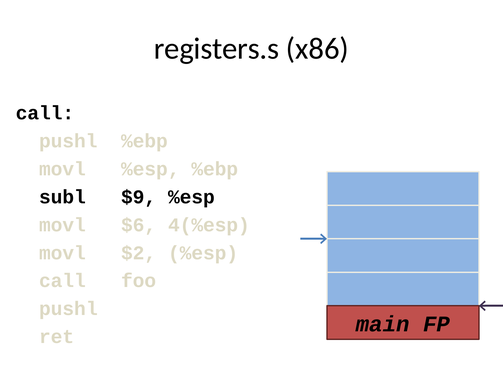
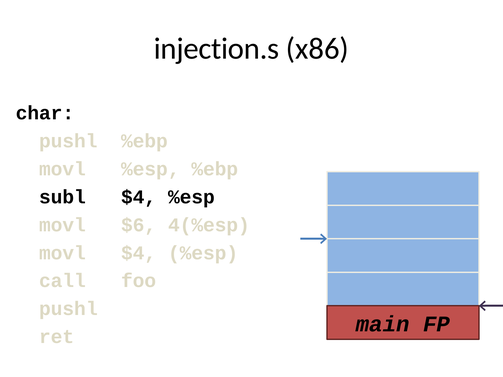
registers.s: registers.s -> injection.s (217, 49)
call: call -> char (45, 113)
subl $9: $9 -> $4 (139, 197)
movl $2: $2 -> $4 (139, 253)
